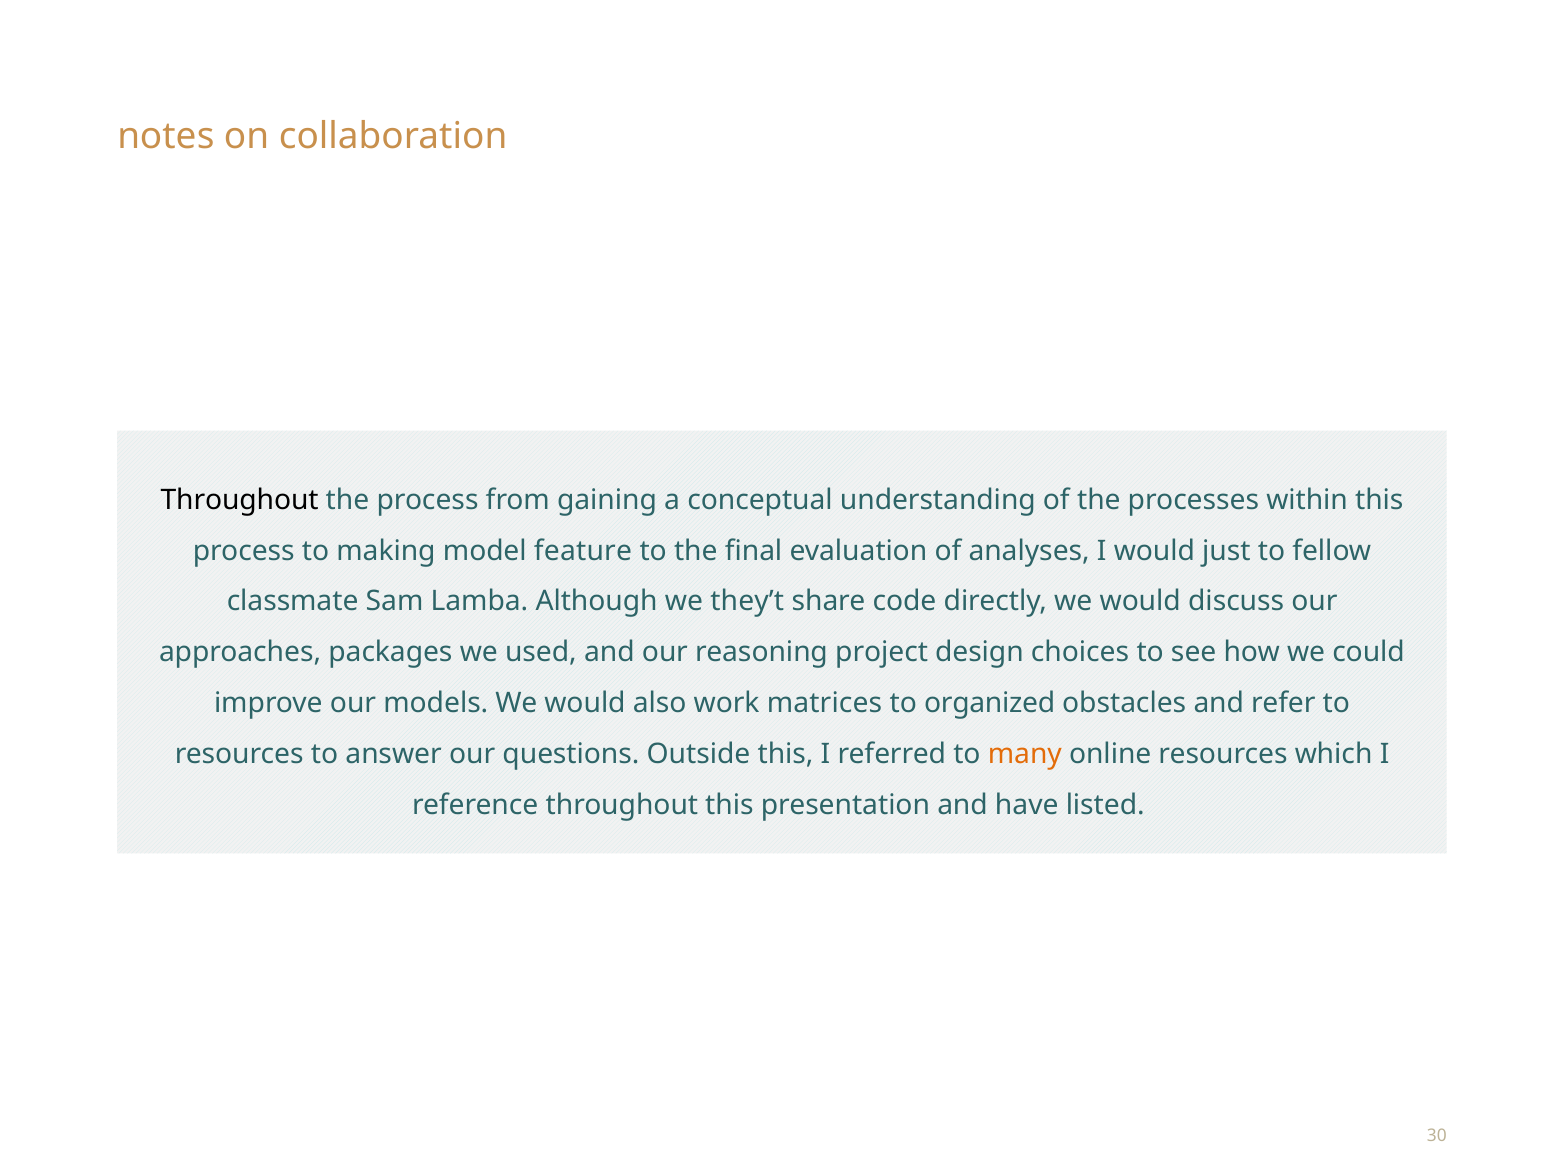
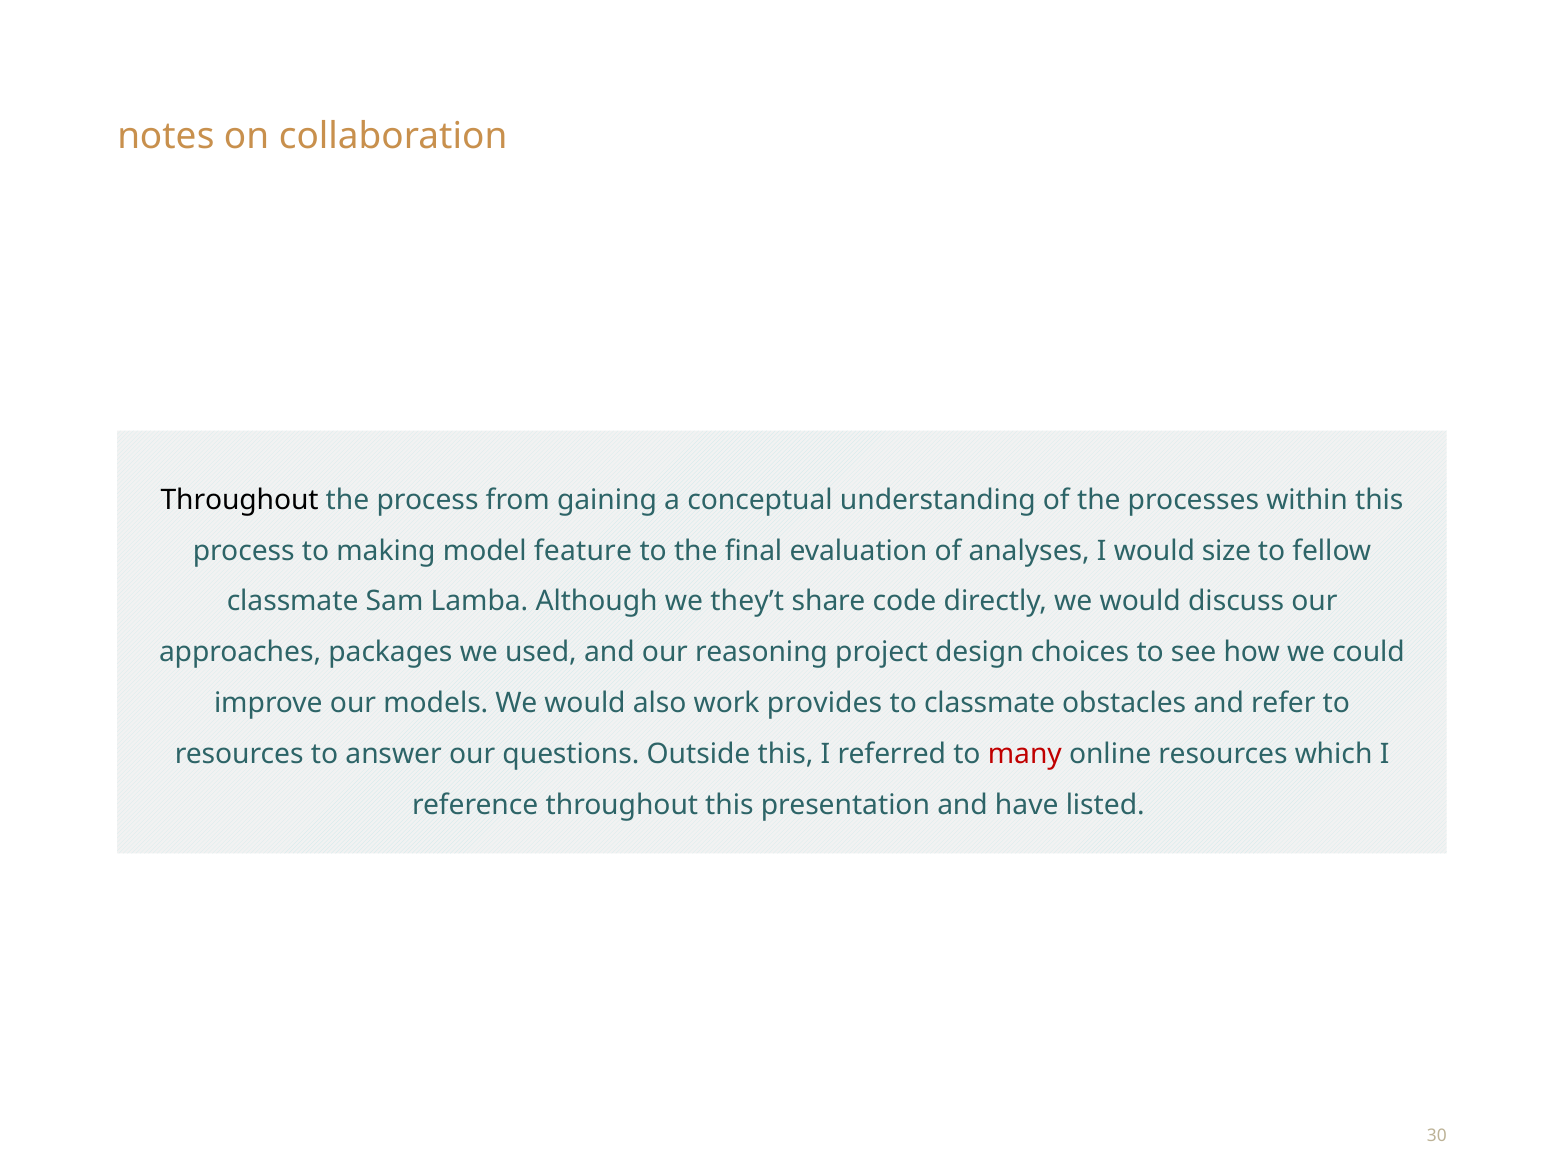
just: just -> size (1227, 551)
matrices: matrices -> provides (825, 703)
to organized: organized -> classmate (990, 703)
many colour: orange -> red (1025, 754)
